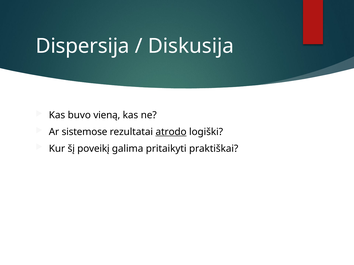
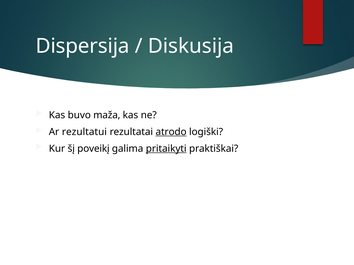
vieną: vieną -> maža (107, 115)
sistemose: sistemose -> rezultatui (84, 132)
pritaikyti underline: none -> present (166, 149)
